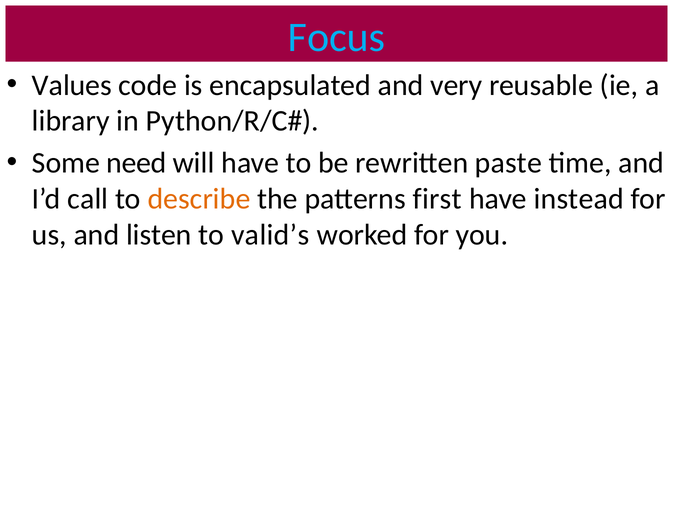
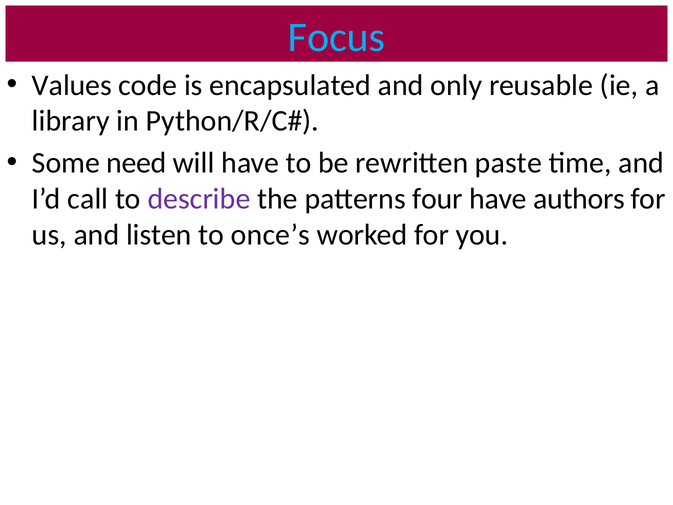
very: very -> only (456, 85)
describe colour: orange -> purple (199, 199)
first: first -> four (438, 199)
instead: instead -> authors (579, 199)
valid’s: valid’s -> once’s (270, 235)
